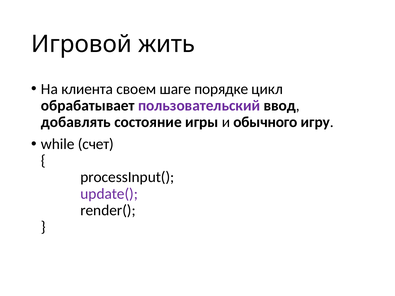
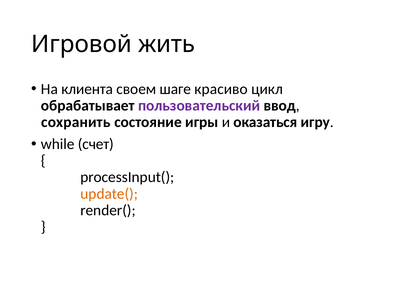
порядке: порядке -> красиво (221, 89)
добавлять: добавлять -> сохранить (76, 122)
обычного: обычного -> оказаться (265, 122)
update( colour: purple -> orange (109, 194)
